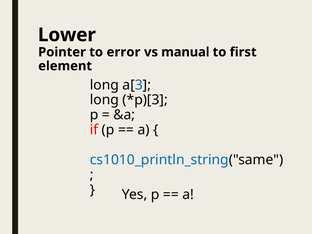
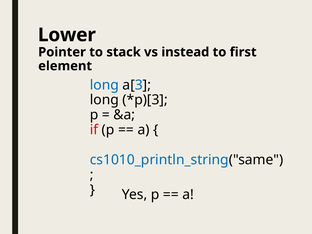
error: error -> stack (124, 52)
manual: manual -> instead (185, 52)
long colour: black -> blue (104, 85)
